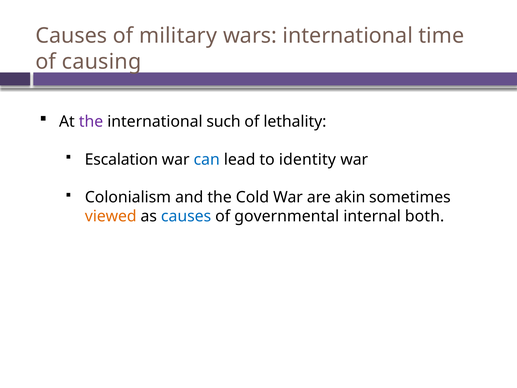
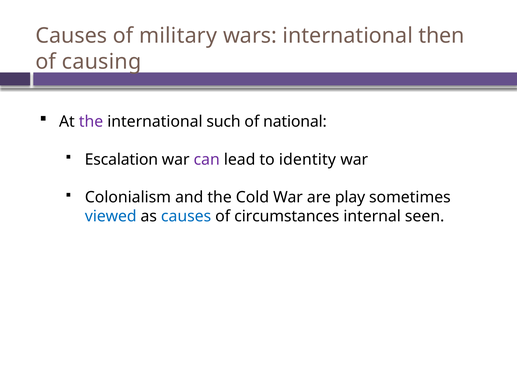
time: time -> then (442, 36)
lethality: lethality -> national (295, 121)
can colour: blue -> purple (207, 159)
akin: akin -> play (350, 197)
viewed colour: orange -> blue (111, 216)
governmental: governmental -> circumstances (287, 216)
both: both -> seen (425, 216)
